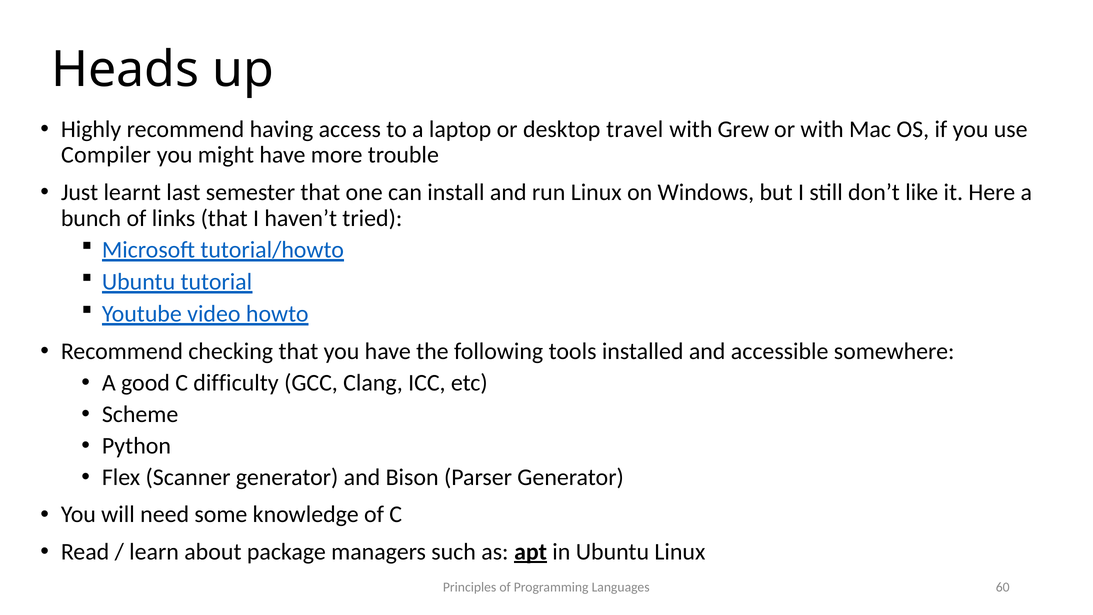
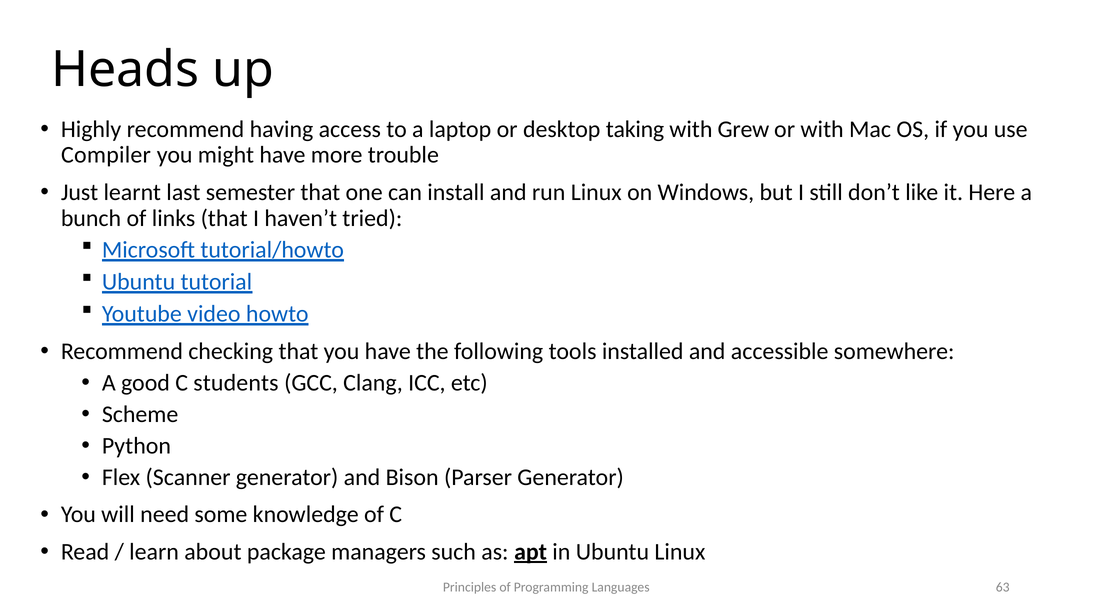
travel: travel -> taking (635, 129)
difficulty: difficulty -> students (236, 383)
60: 60 -> 63 (1003, 587)
